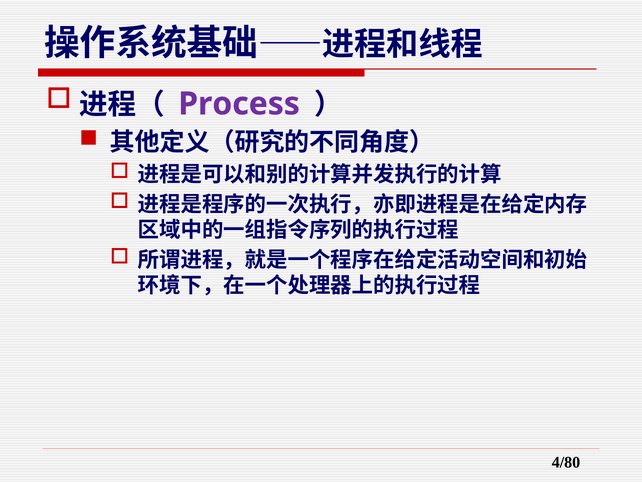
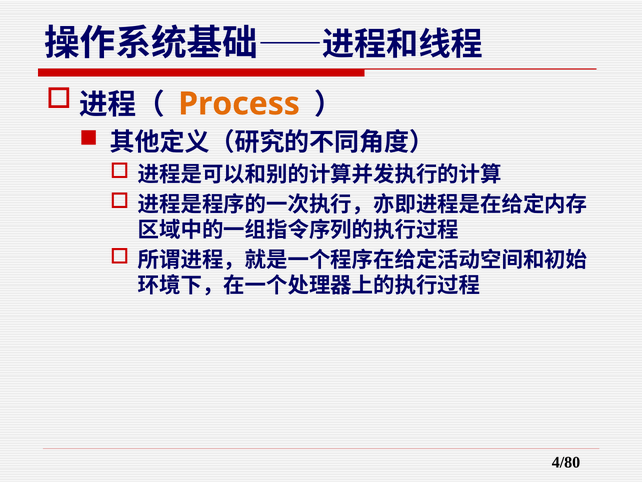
Process colour: purple -> orange (239, 104)
